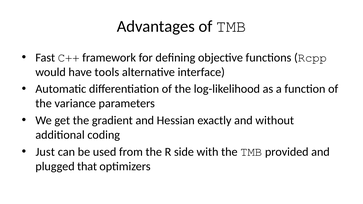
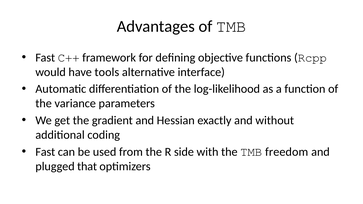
Just: Just -> Fast (45, 152)
provided: provided -> freedom (287, 152)
